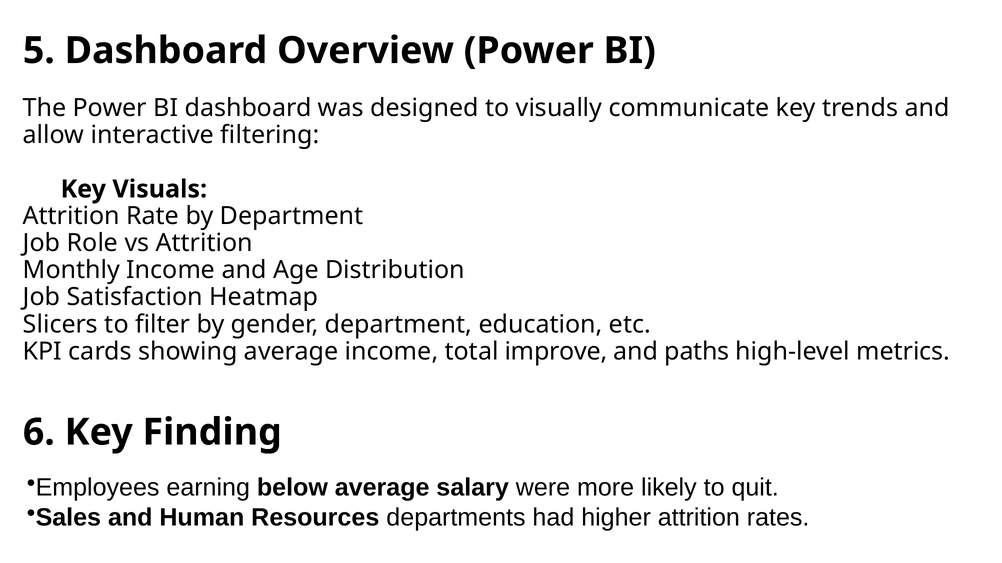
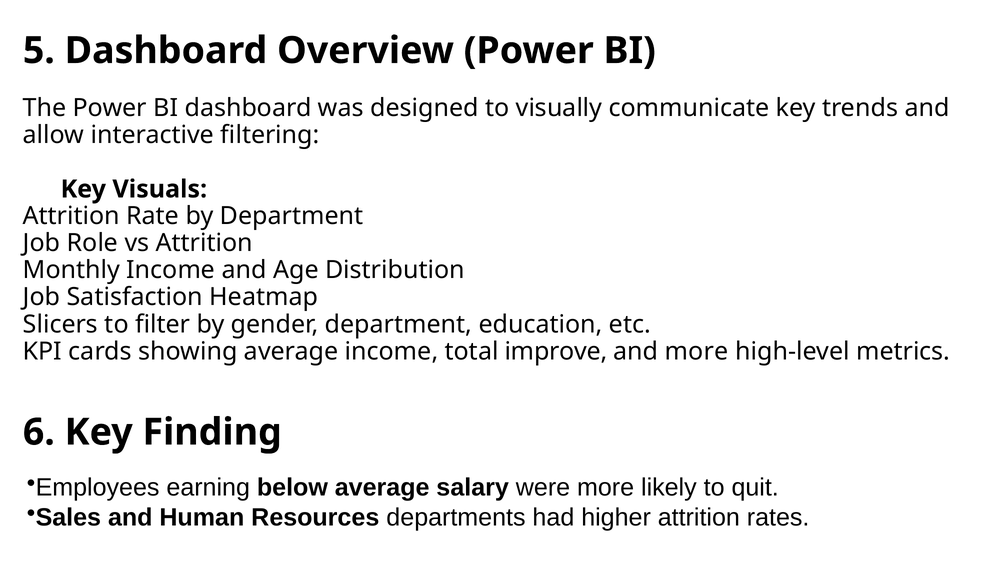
and paths: paths -> more (697, 352)
